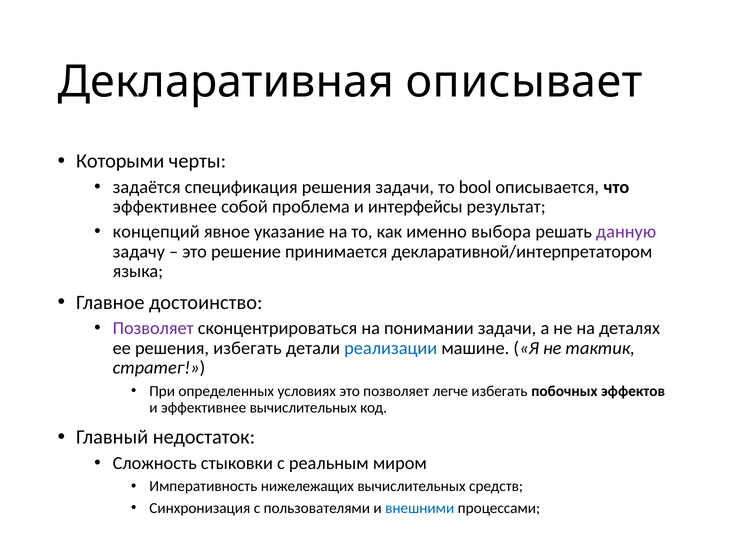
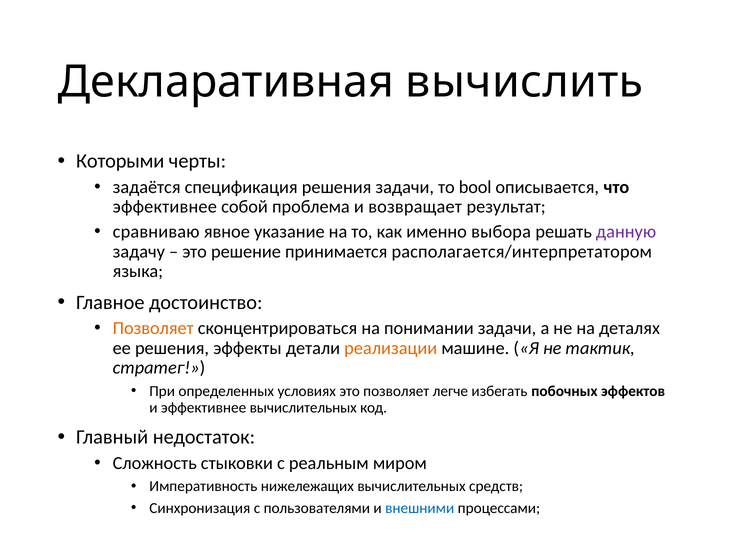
описывает: описывает -> вычислить (524, 82)
интерфейсы: интерфейсы -> возвращает (415, 207)
концепций: концепций -> сравниваю (156, 232)
декларативной/интерпретатором: декларативной/интерпретатором -> располагается/интерпретатором (522, 251)
Позволяет colour: purple -> orange (153, 328)
решения избегать: избегать -> эффекты (247, 348)
реализации colour: blue -> orange (391, 348)
